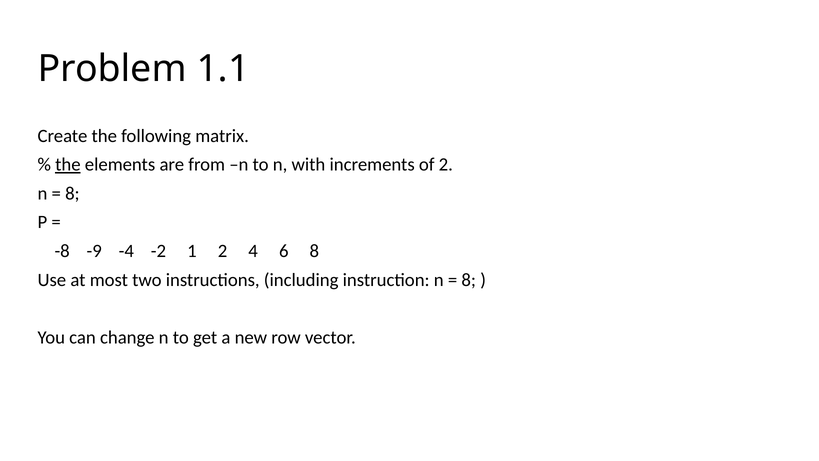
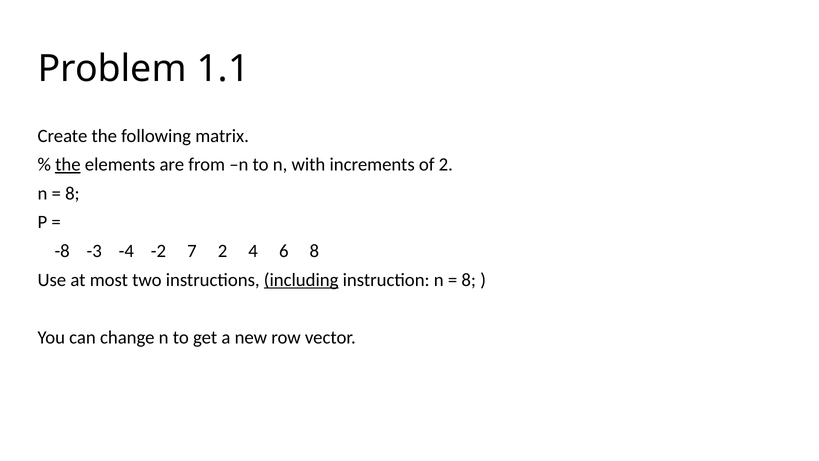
-9: -9 -> -3 (94, 251)
1: 1 -> 7 (192, 251)
including underline: none -> present (301, 280)
